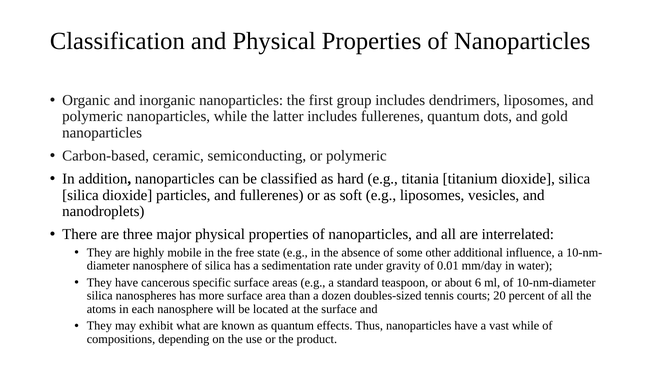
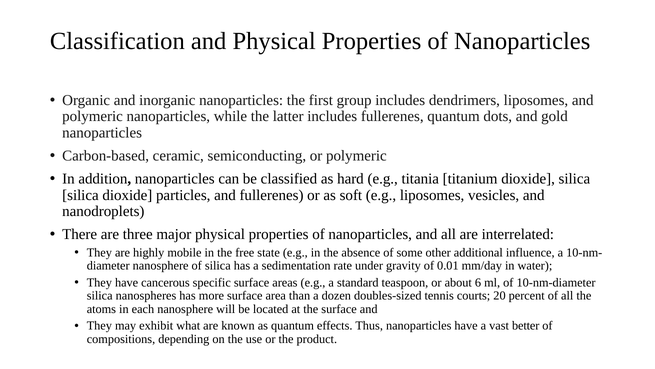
vast while: while -> better (526, 325)
